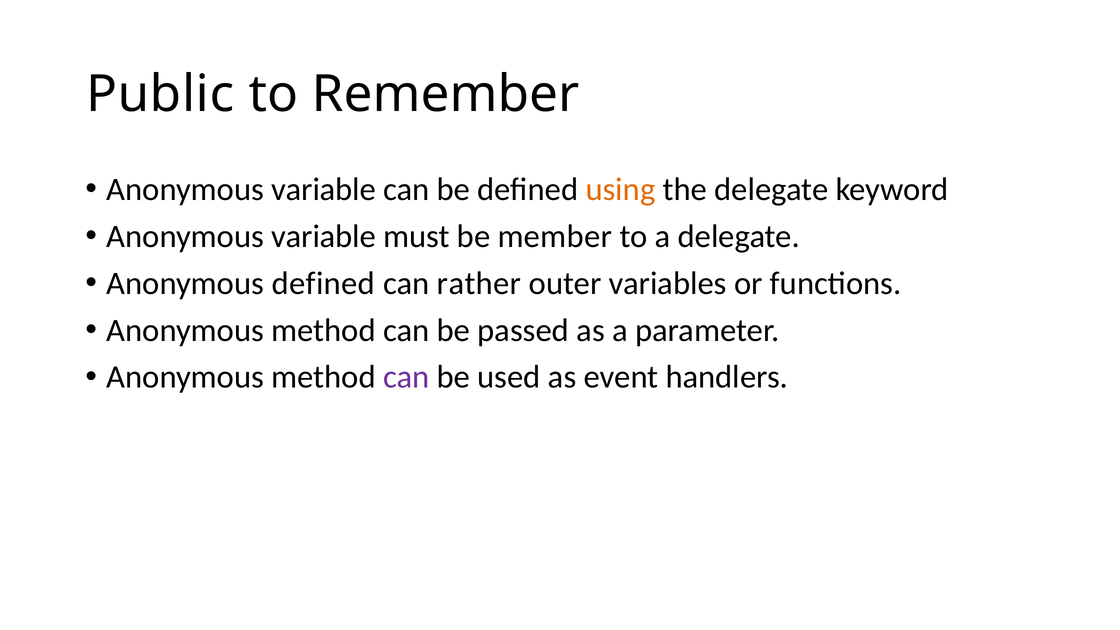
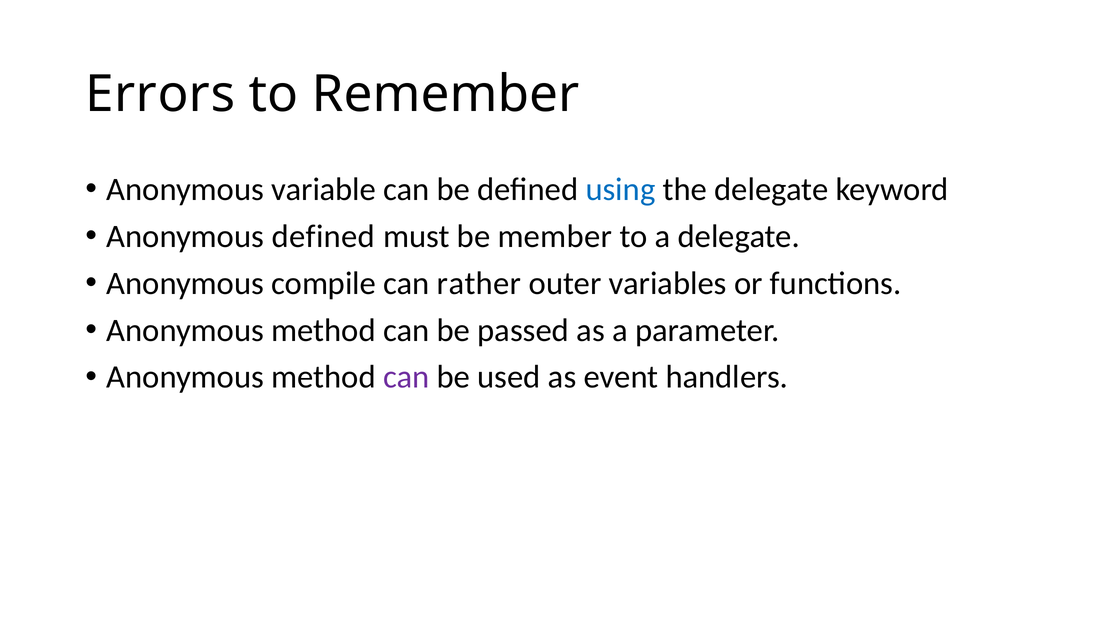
Public: Public -> Errors (160, 94)
using colour: orange -> blue (620, 189)
variable: variable -> defined (323, 236)
Anonymous defined: defined -> compile (324, 283)
